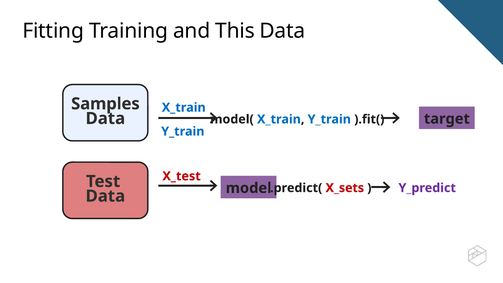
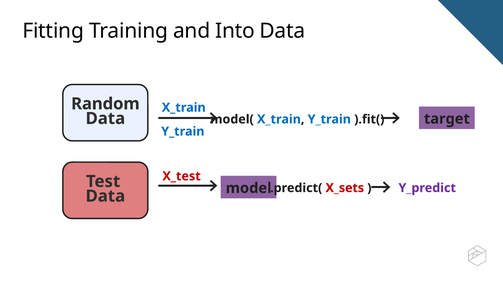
This: This -> Into (235, 31)
Samples: Samples -> Random (105, 104)
